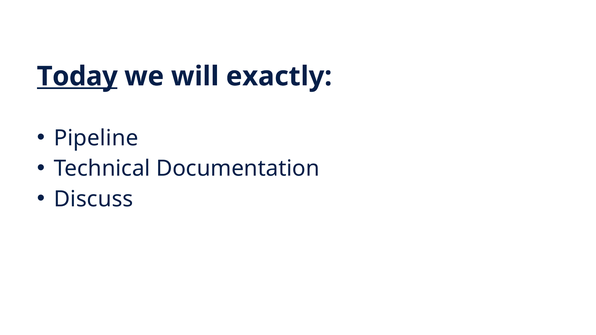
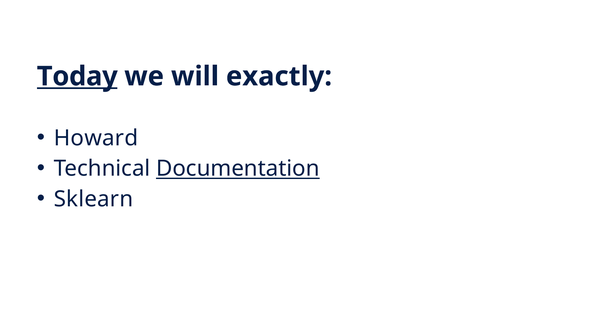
Pipeline: Pipeline -> Howard (96, 138)
Documentation underline: none -> present (238, 169)
Discuss: Discuss -> Sklearn (94, 199)
